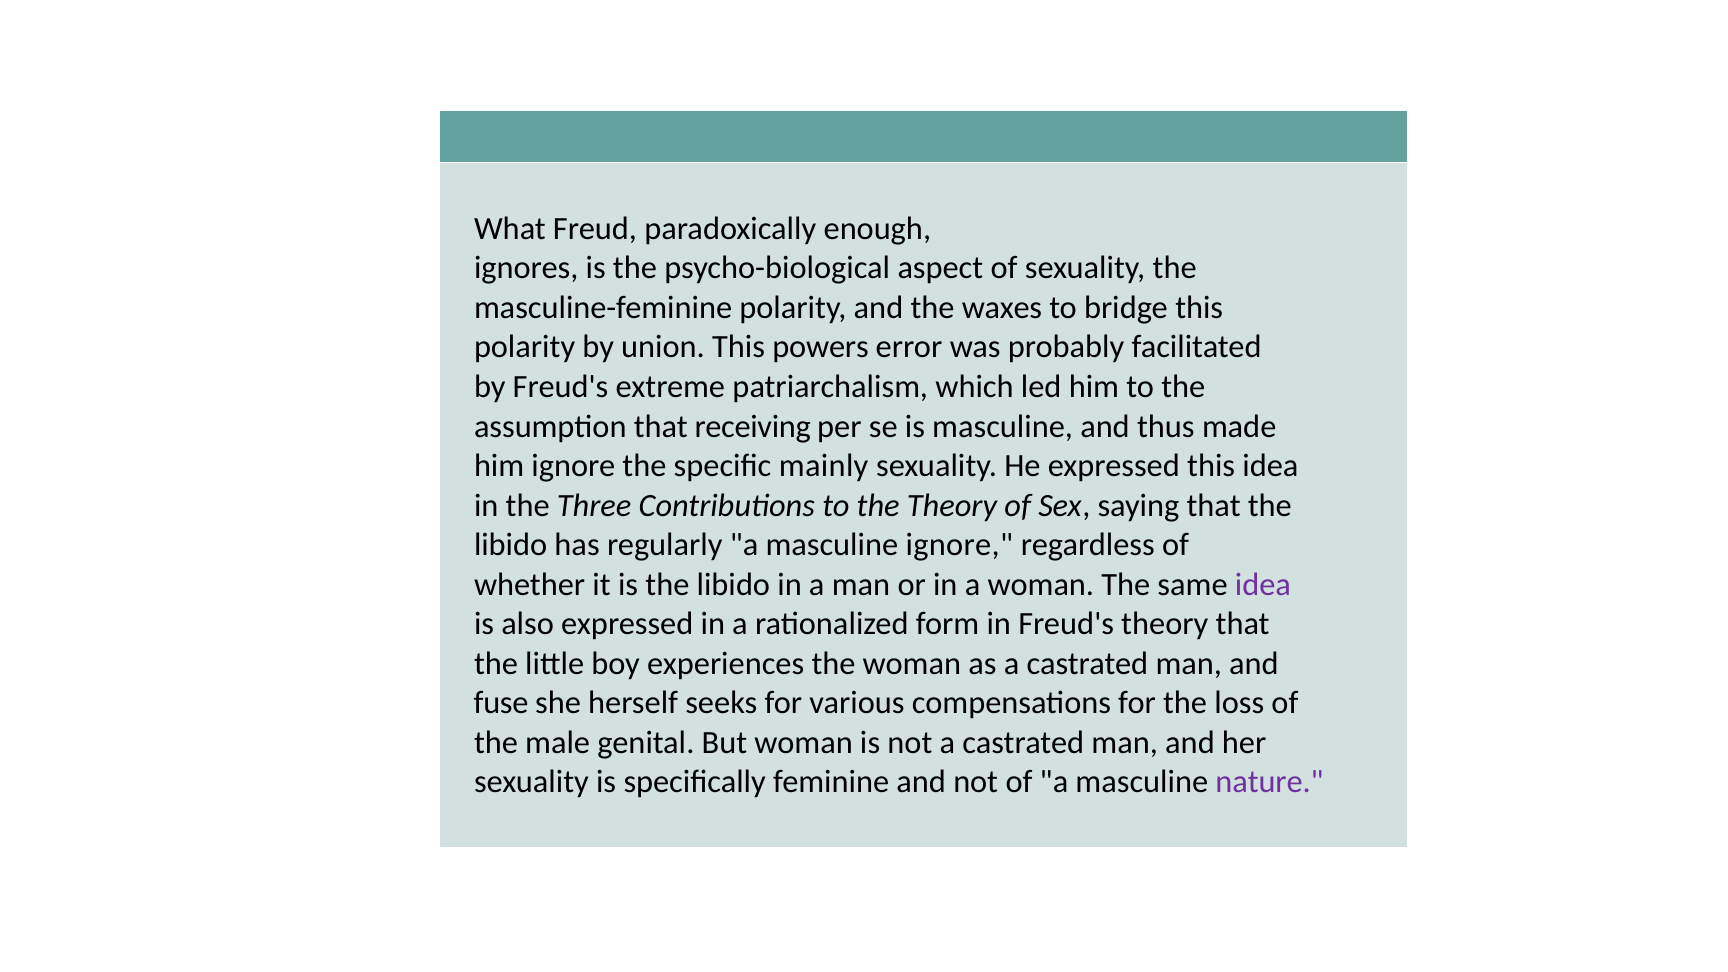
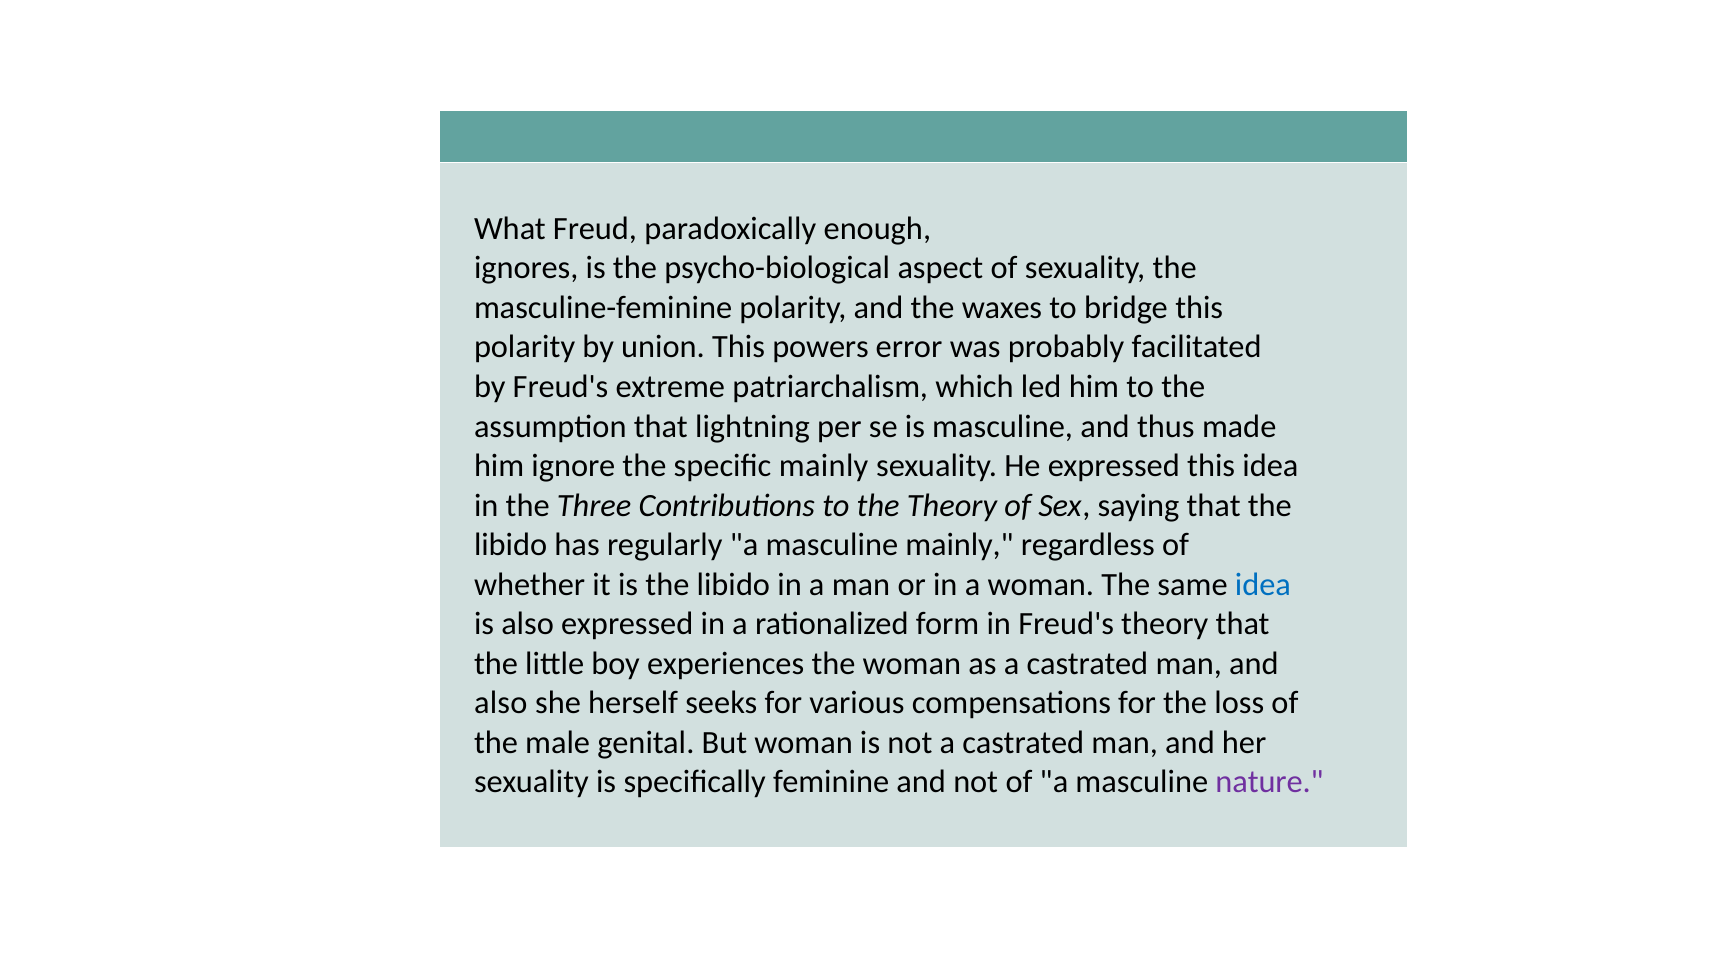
receiving: receiving -> lightning (752, 426)
masculine ignore: ignore -> mainly (960, 545)
idea colour: purple -> blue (1263, 584)
fuse: fuse -> also (501, 703)
